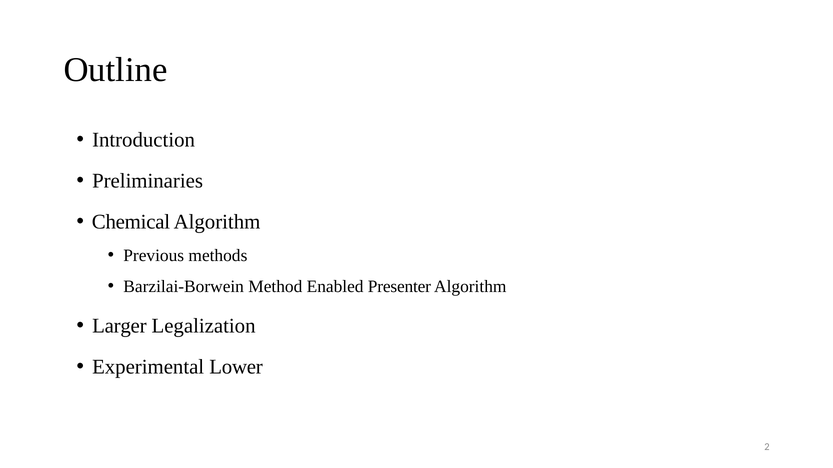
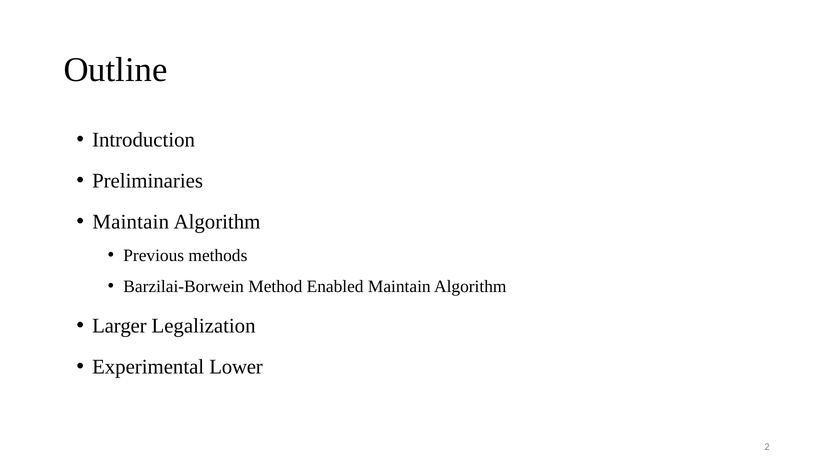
Chemical: Chemical -> Maintain (131, 222)
Enabled Presenter: Presenter -> Maintain (399, 287)
